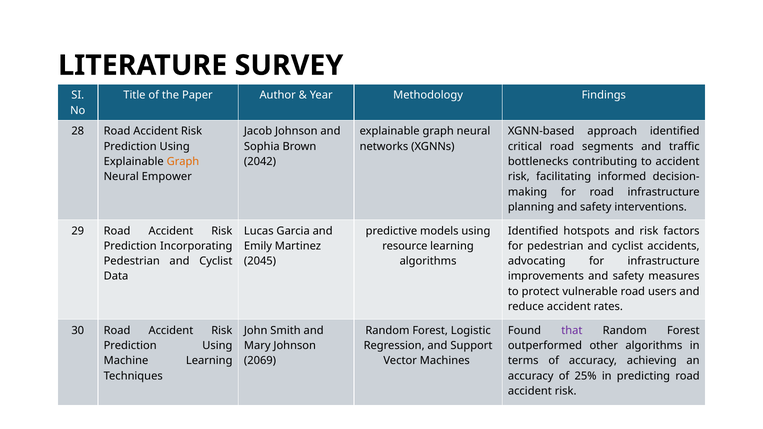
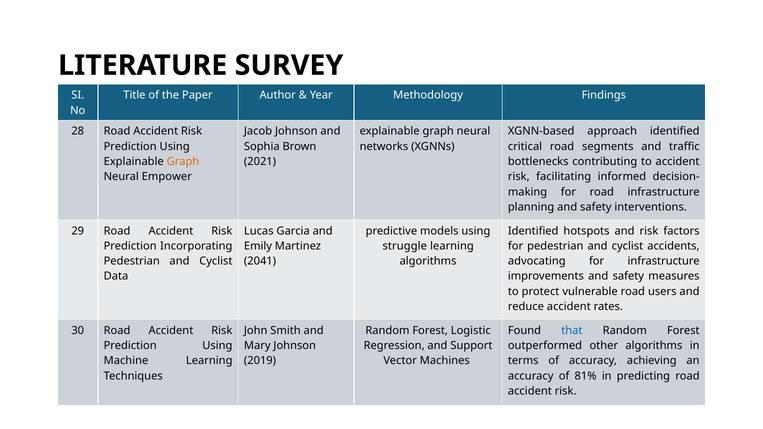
2042: 2042 -> 2021 (260, 162)
resource: resource -> struggle (405, 246)
2045: 2045 -> 2041 (260, 261)
that colour: purple -> blue (572, 331)
2069: 2069 -> 2019 (260, 361)
25%: 25% -> 81% (586, 376)
